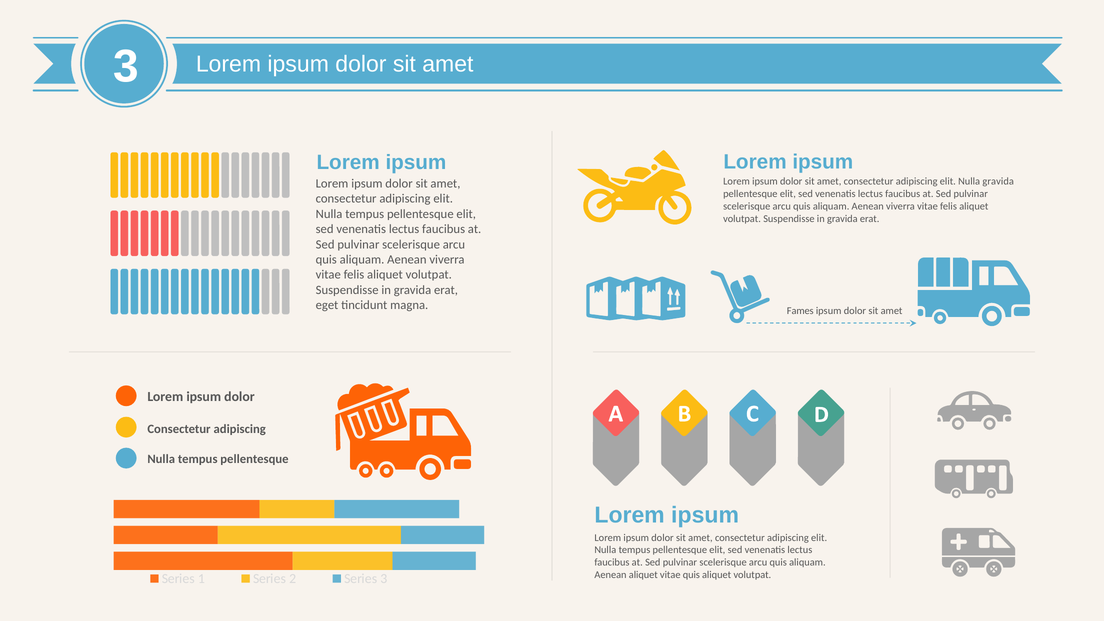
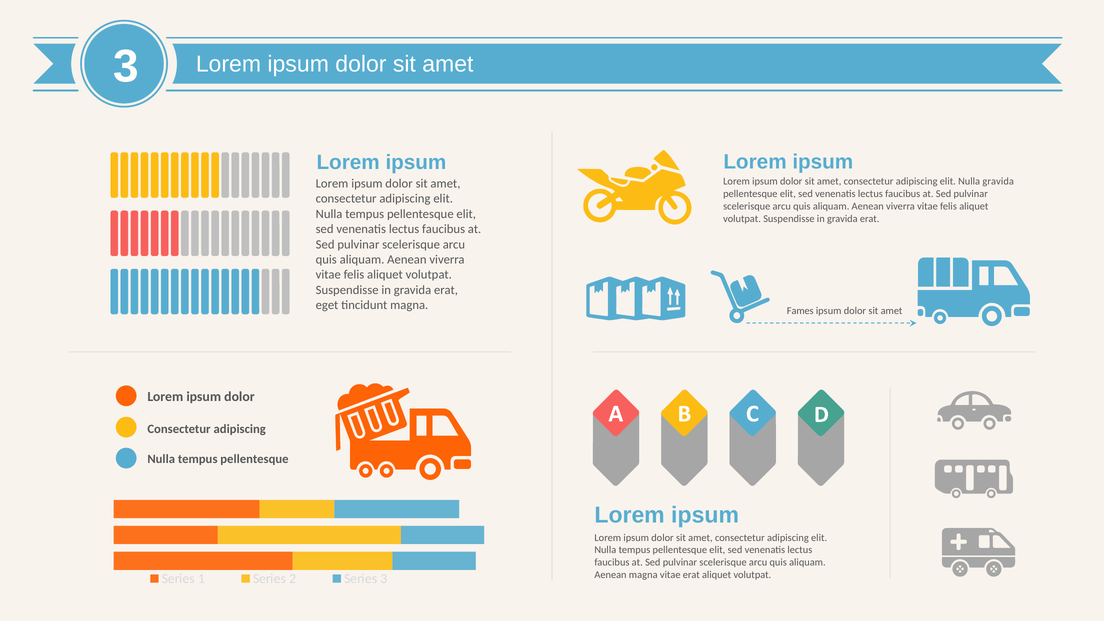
Aenean aliquet: aliquet -> magna (643, 575)
vitae quis: quis -> erat (691, 575)
